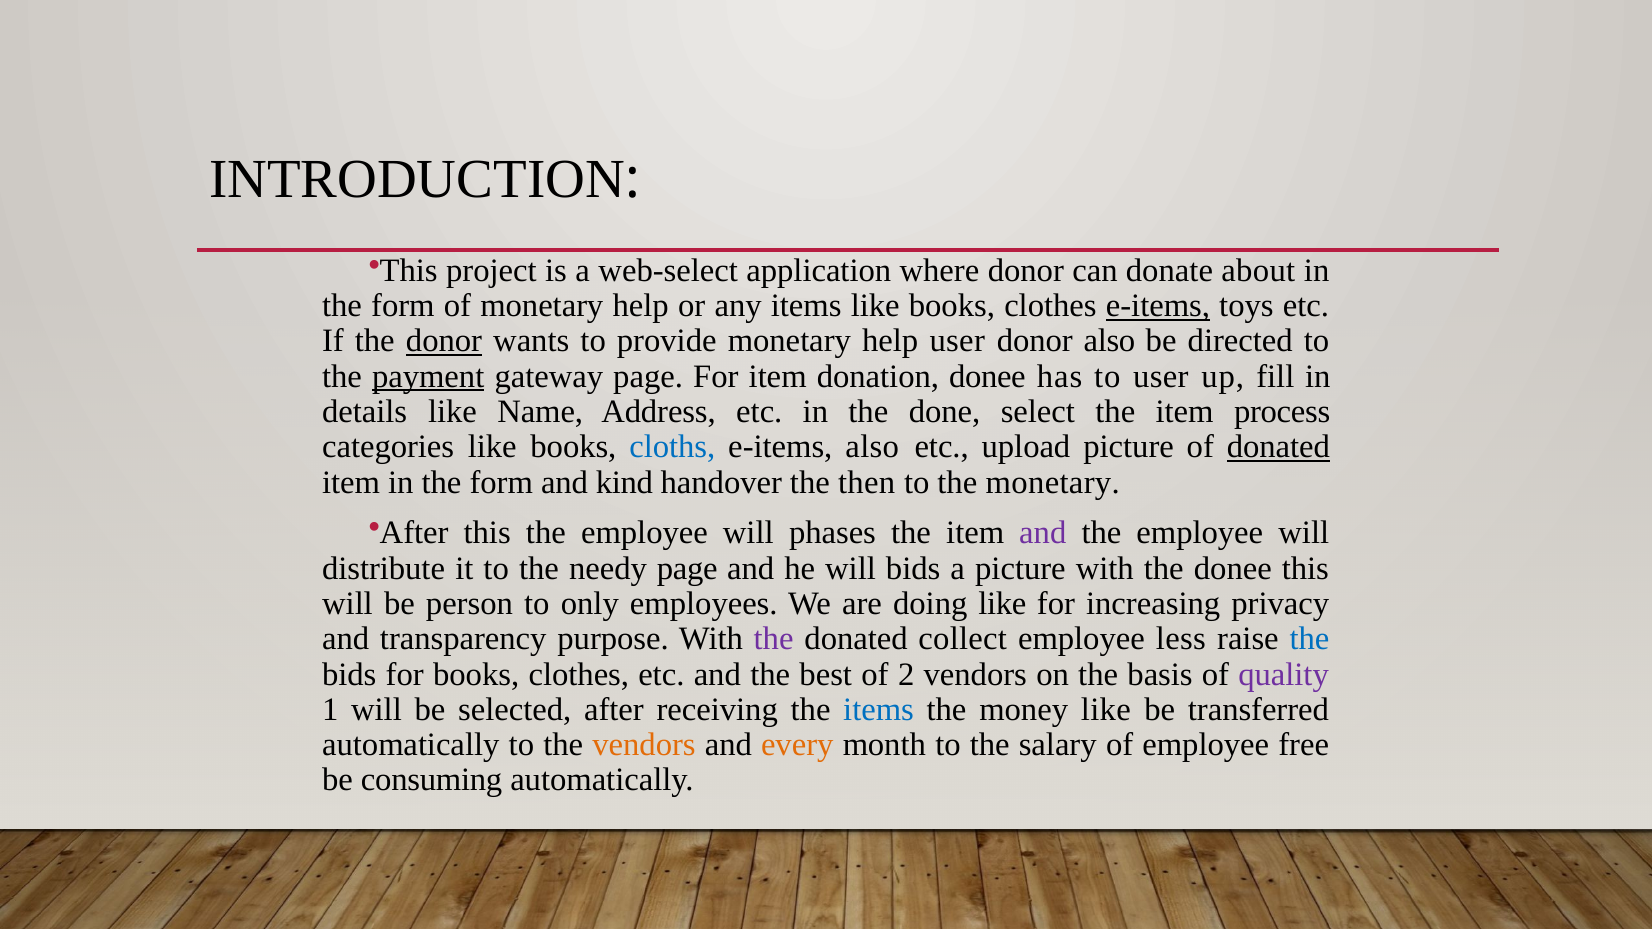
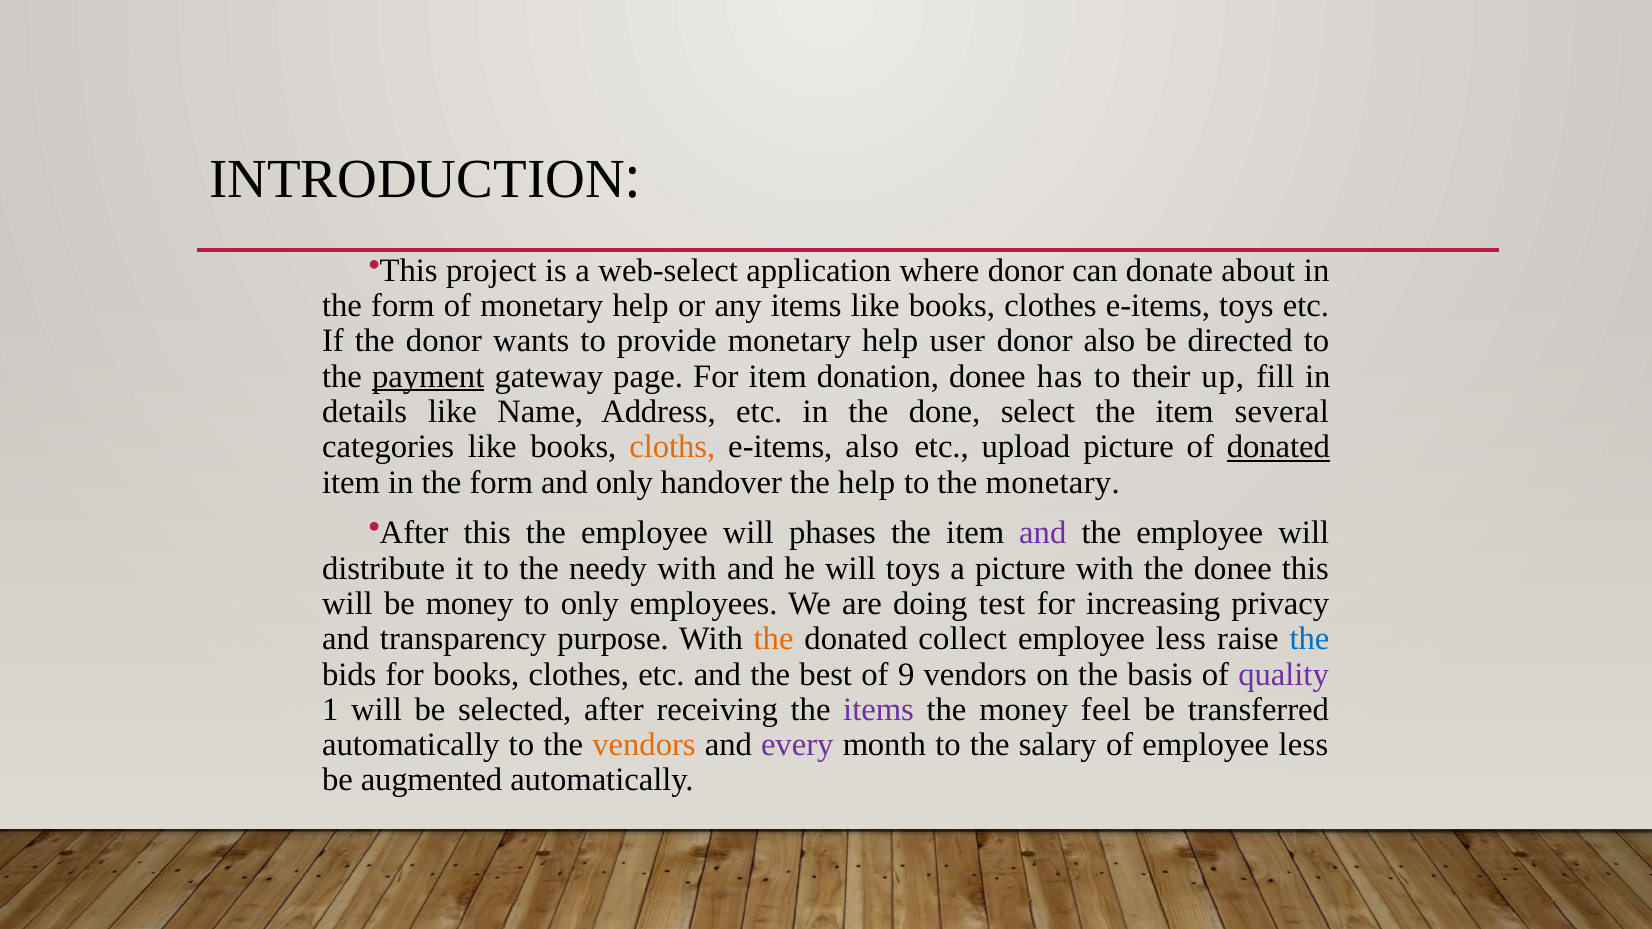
e-items underline: present -> none (1158, 306)
donor underline: present -> none (444, 341)
to user: user -> their (1161, 376)
process: process -> several (1282, 412)
cloths colour: blue -> orange (672, 447)
and kind: kind -> only (625, 482)
the then: then -> help (867, 482)
needy page: page -> with (687, 569)
will bids: bids -> toys (913, 569)
be person: person -> money (470, 604)
doing like: like -> test (1002, 604)
the colour: purple -> orange (774, 639)
2: 2 -> 9 (906, 674)
items colour: blue -> purple (879, 710)
money like: like -> feel (1106, 710)
every colour: orange -> purple (797, 745)
of employee free: free -> less (1303, 745)
consuming: consuming -> augmented (432, 780)
